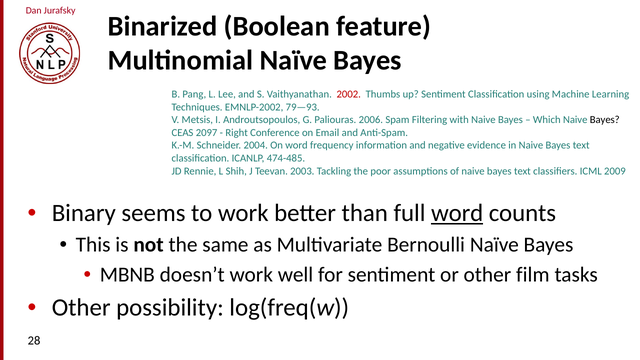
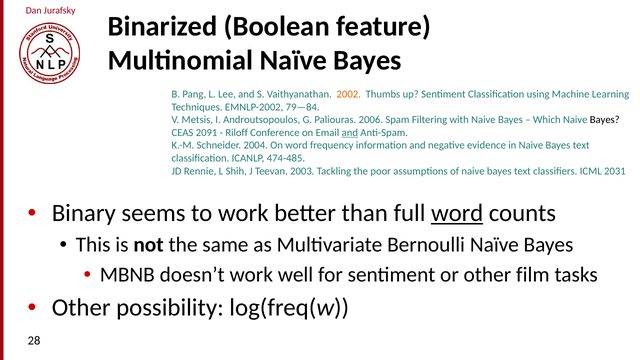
2002 colour: red -> orange (349, 94)
79—93: 79—93 -> 79—84 (303, 107)
2097: 2097 -> 2091 (207, 133)
Right: Right -> Riloff (237, 133)
and underline: none -> present (350, 133)
2009: 2009 -> 2031 (615, 171)
